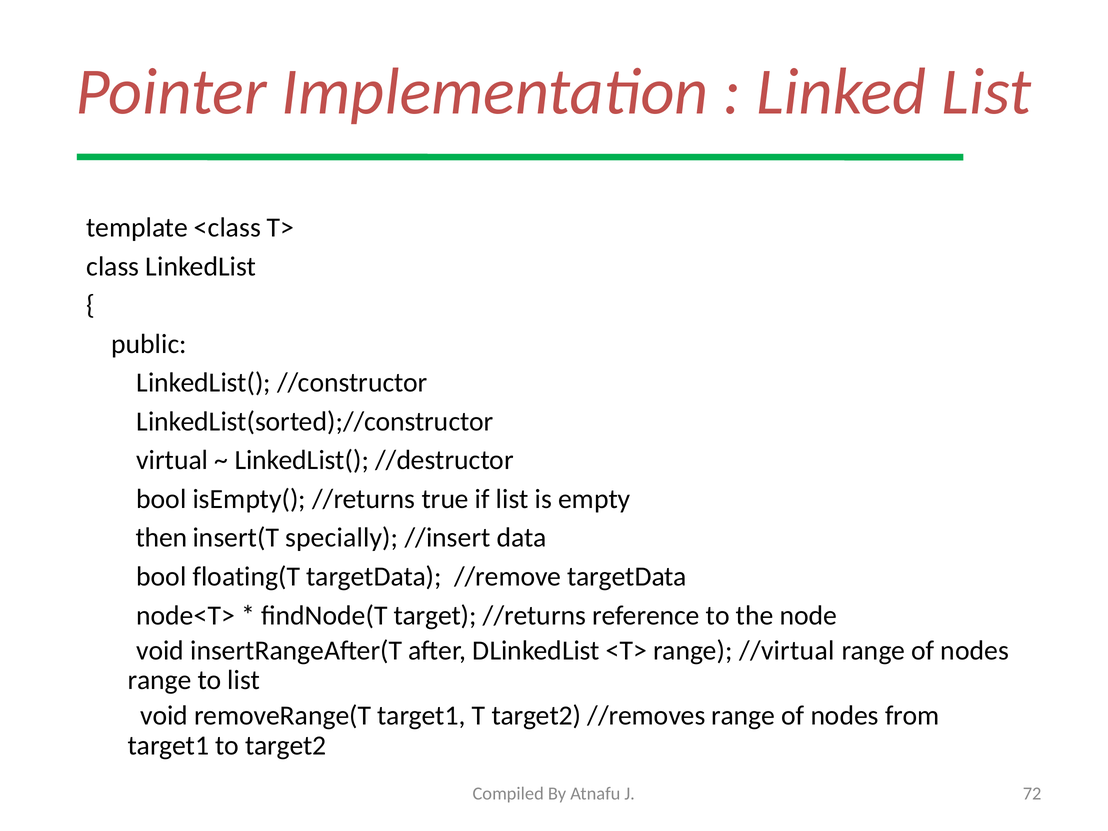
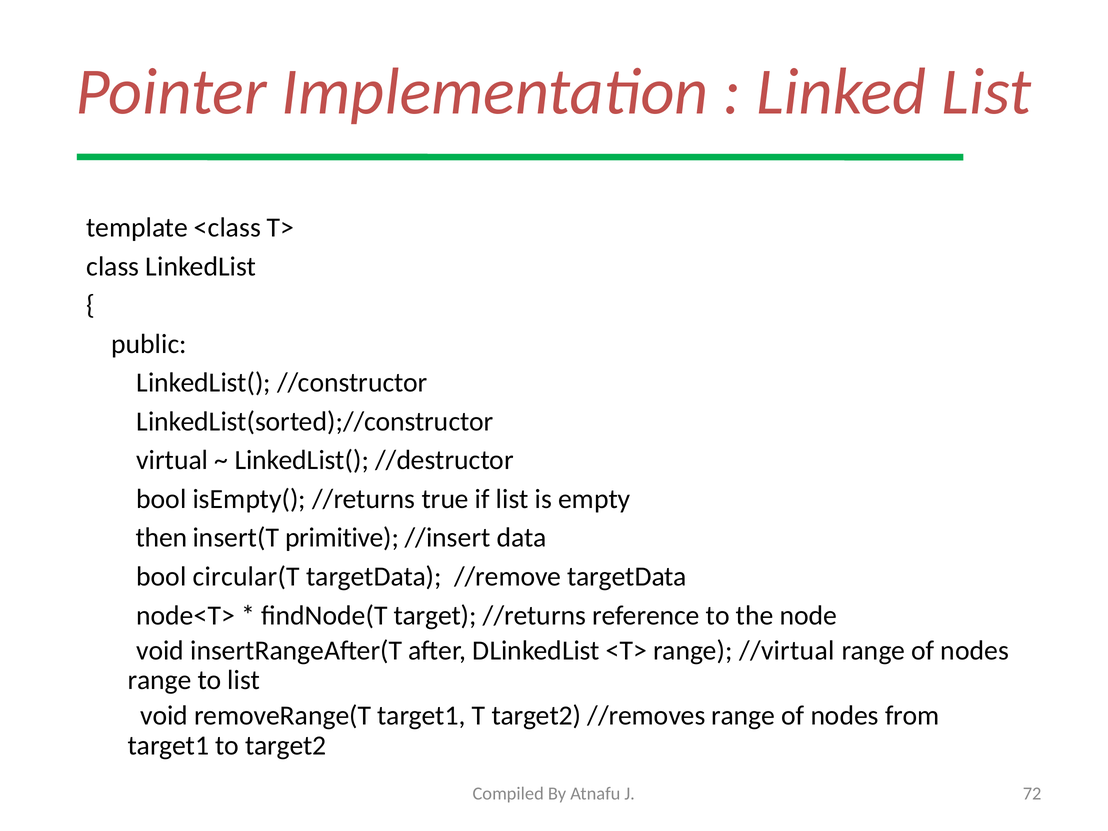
specially: specially -> primitive (342, 538)
floating(T: floating(T -> circular(T (246, 577)
